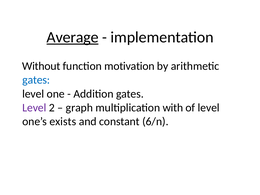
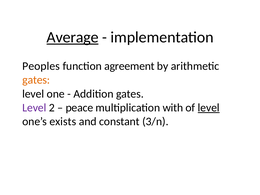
Without: Without -> Peoples (41, 66)
motivation: motivation -> agreement (129, 66)
gates colour: blue -> orange (36, 80)
graph: graph -> peace (79, 108)
level underline: none -> present (209, 108)
6/n: 6/n -> 3/n (155, 122)
